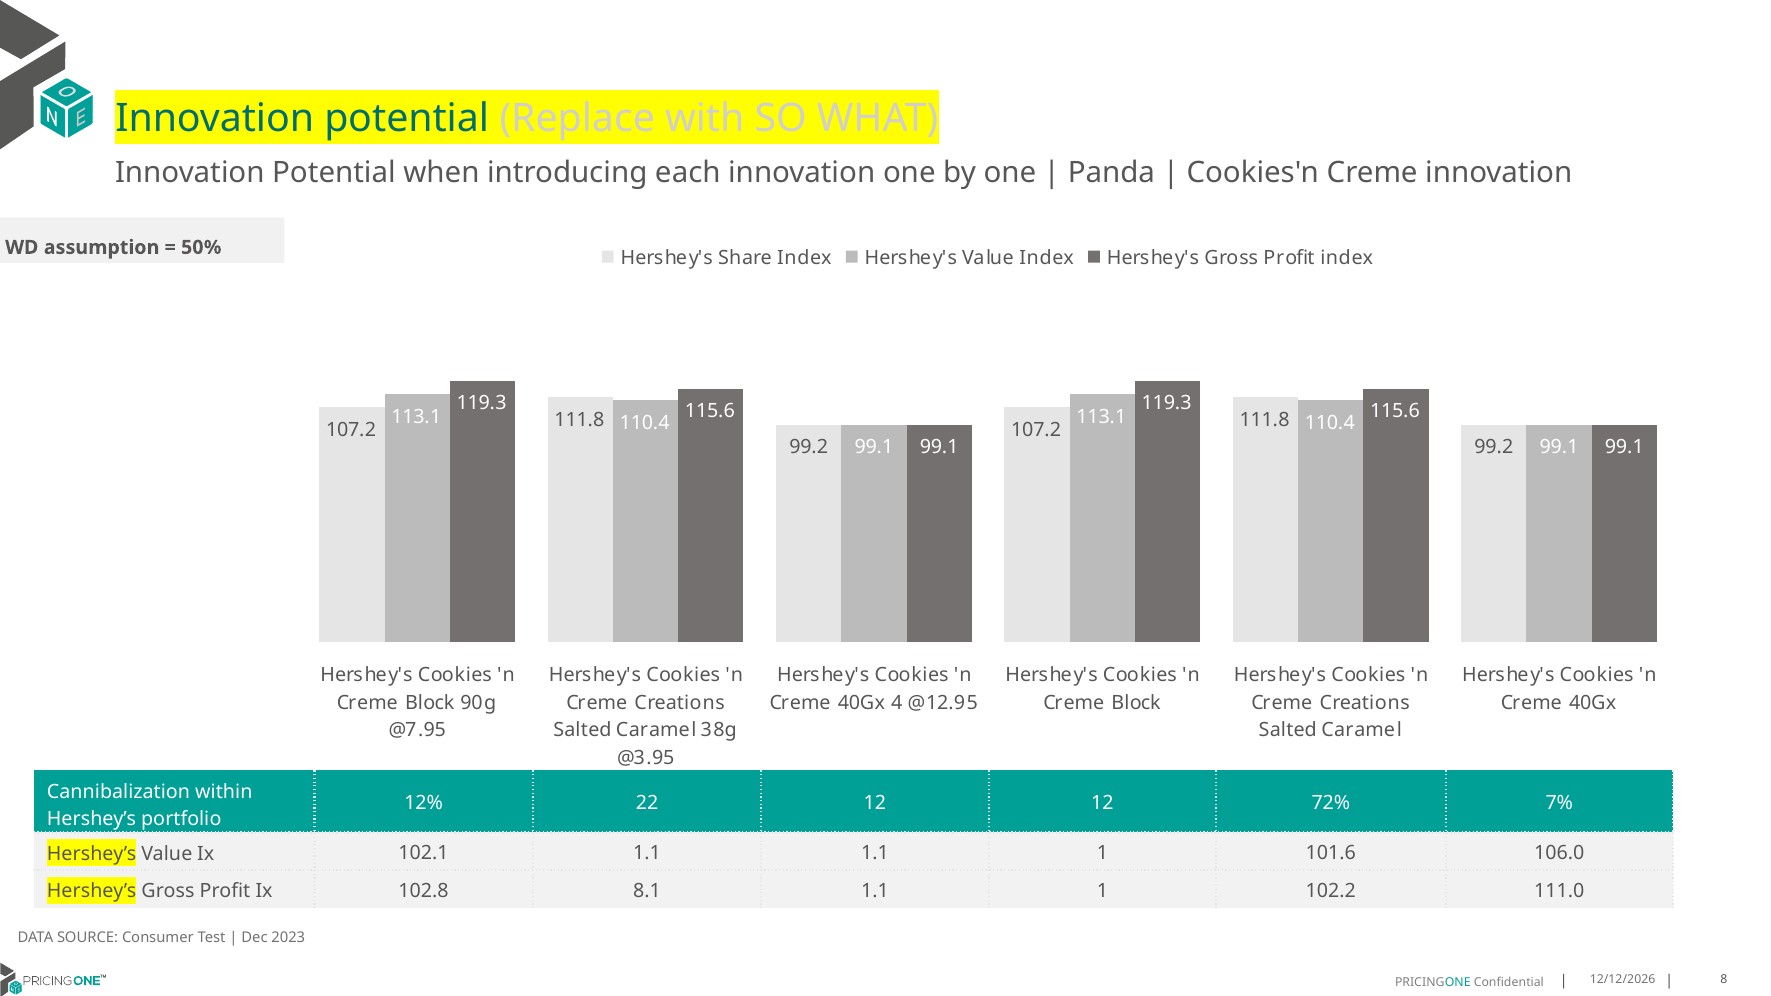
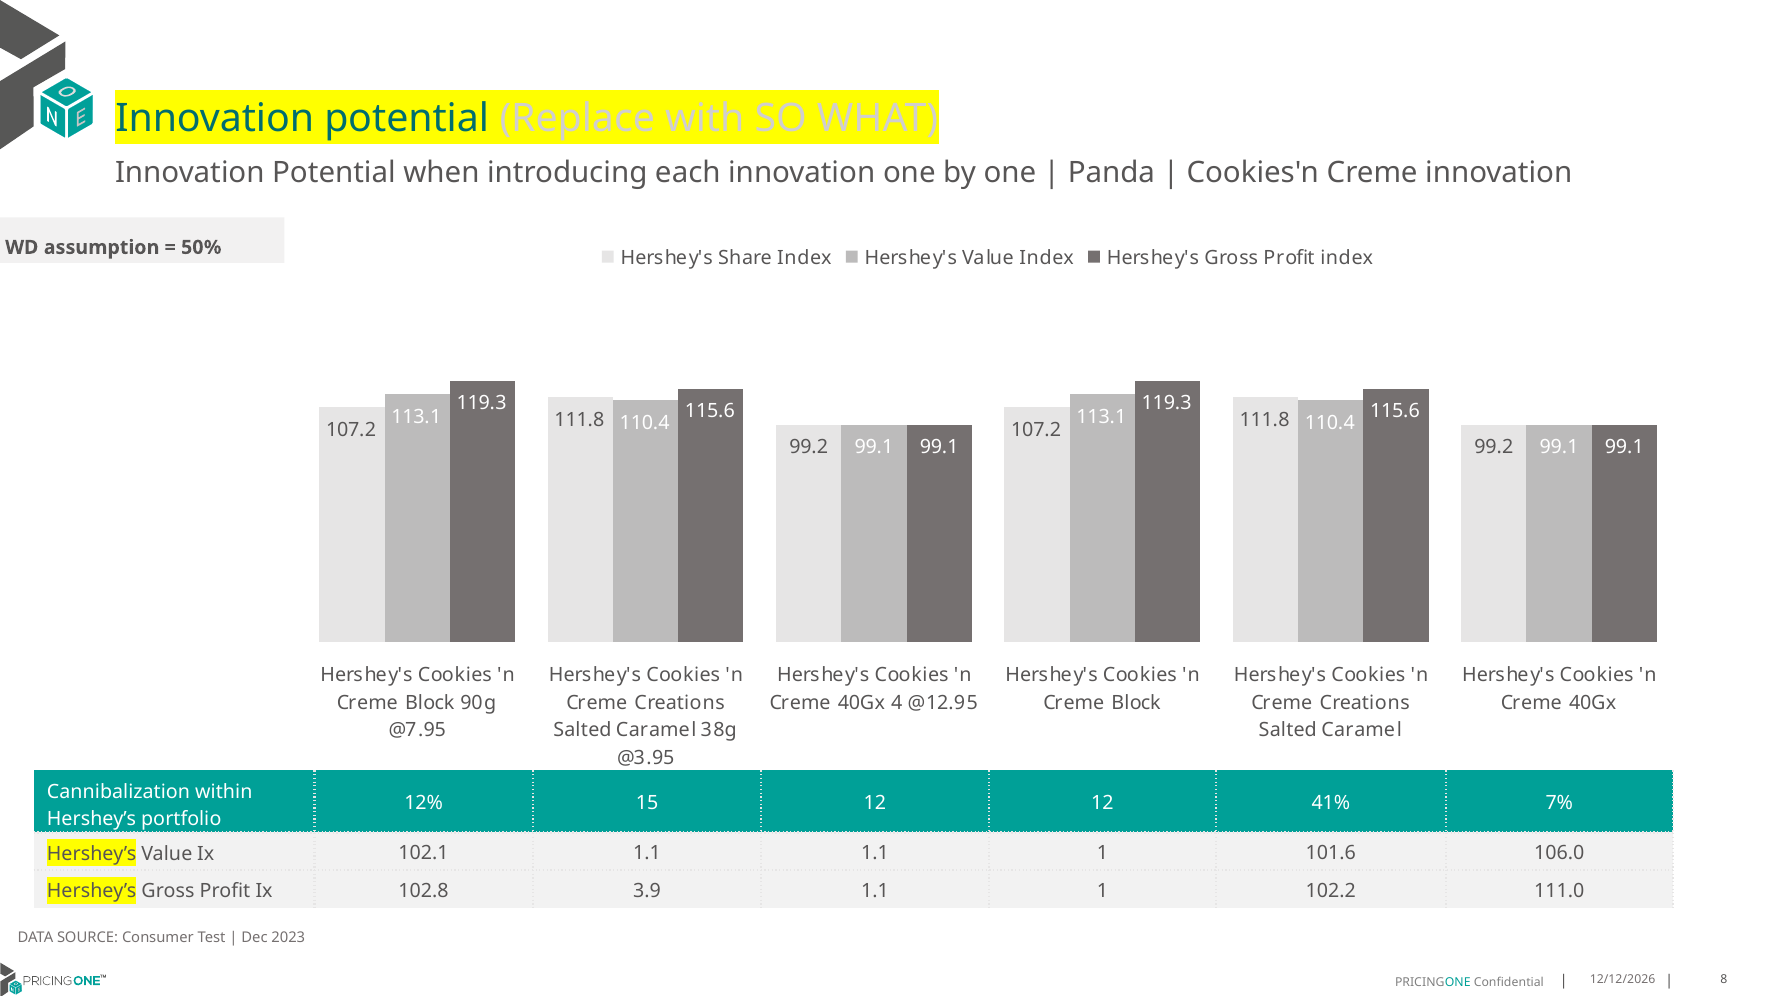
22: 22 -> 15 (647, 803)
72%: 72% -> 41% (1331, 803)
8.1: 8.1 -> 3.9 (647, 891)
